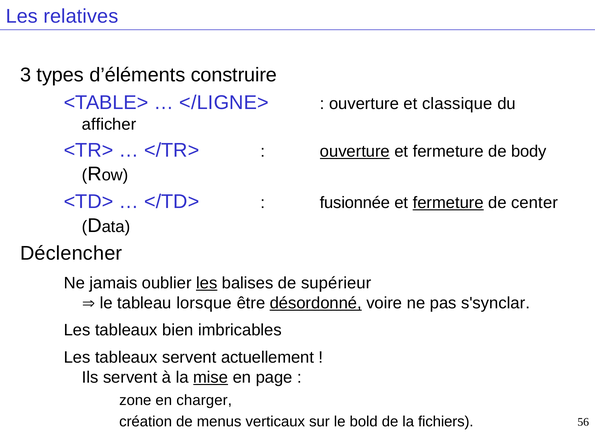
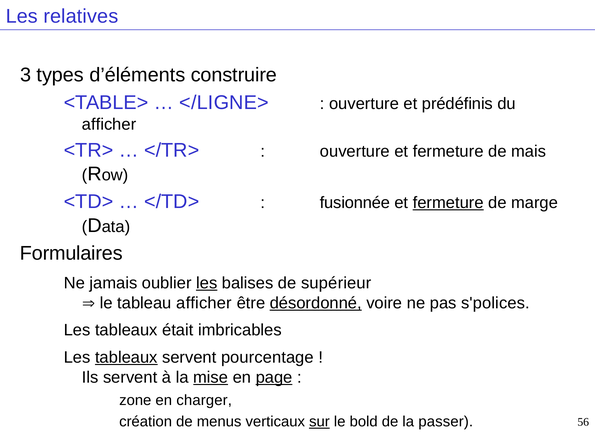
classique: classique -> prédéfinis (457, 104)
ouverture underline: present -> none (355, 151)
body: body -> mais (529, 151)
center: center -> marge (535, 203)
Déclencher: Déclencher -> Formulaires (71, 253)
tableau lorsque: lorsque -> afficher (204, 303)
s'synclar: s'synclar -> s'polices (495, 303)
bien: bien -> était (178, 330)
tableaux underline: none -> present (126, 358)
actuellement: actuellement -> pourcentage (267, 358)
page underline: none -> present (274, 377)
sur underline: none -> present (319, 422)
fichiers: fichiers -> passer (446, 422)
